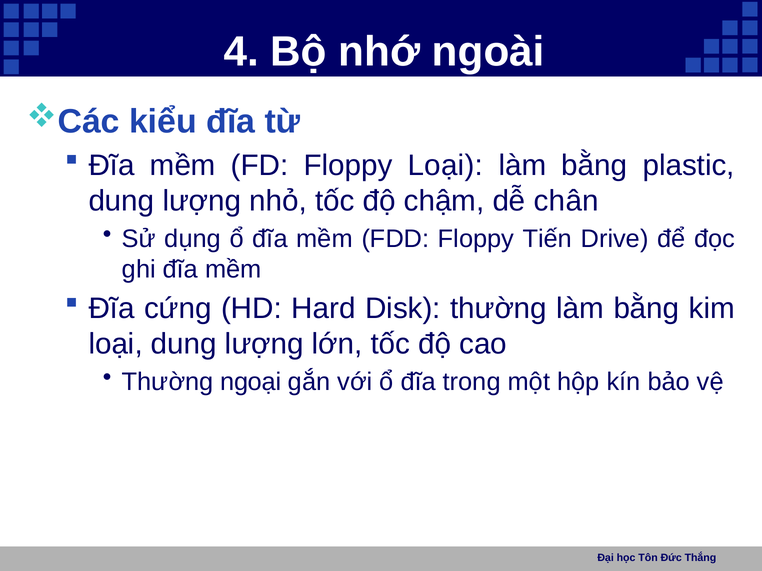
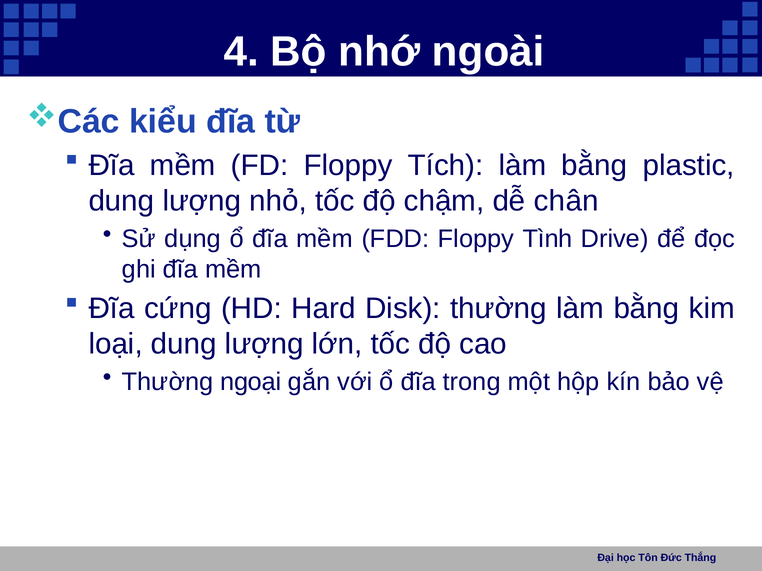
Floppy Loại: Loại -> Tích (446, 166)
Tiến: Tiến -> Tình (548, 239)
